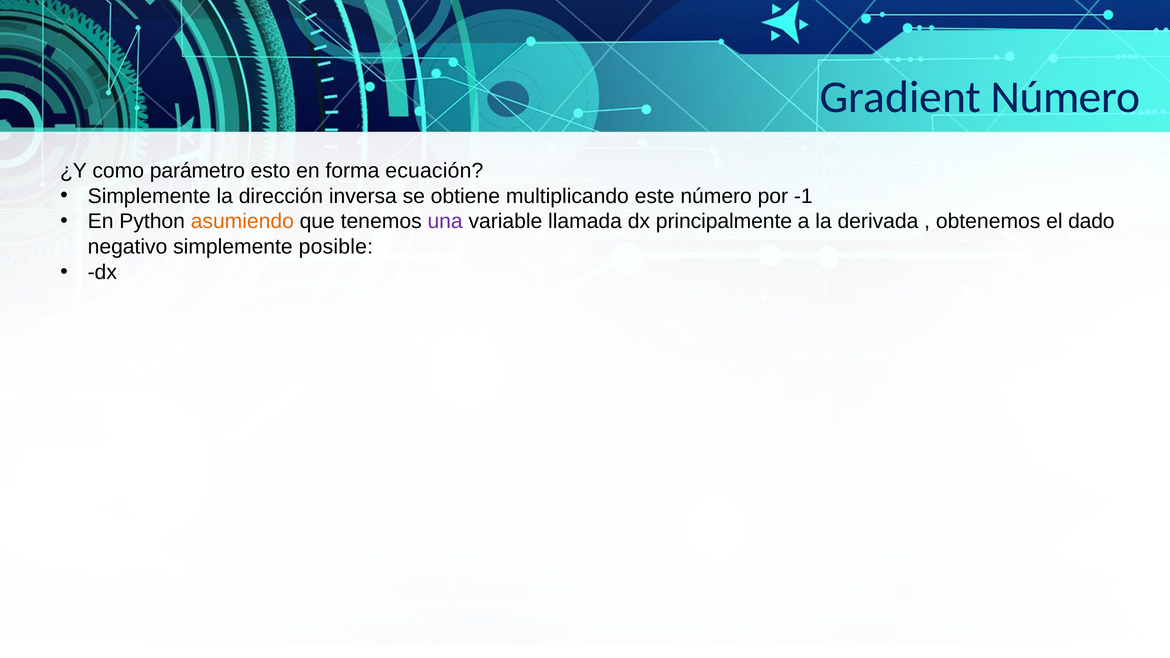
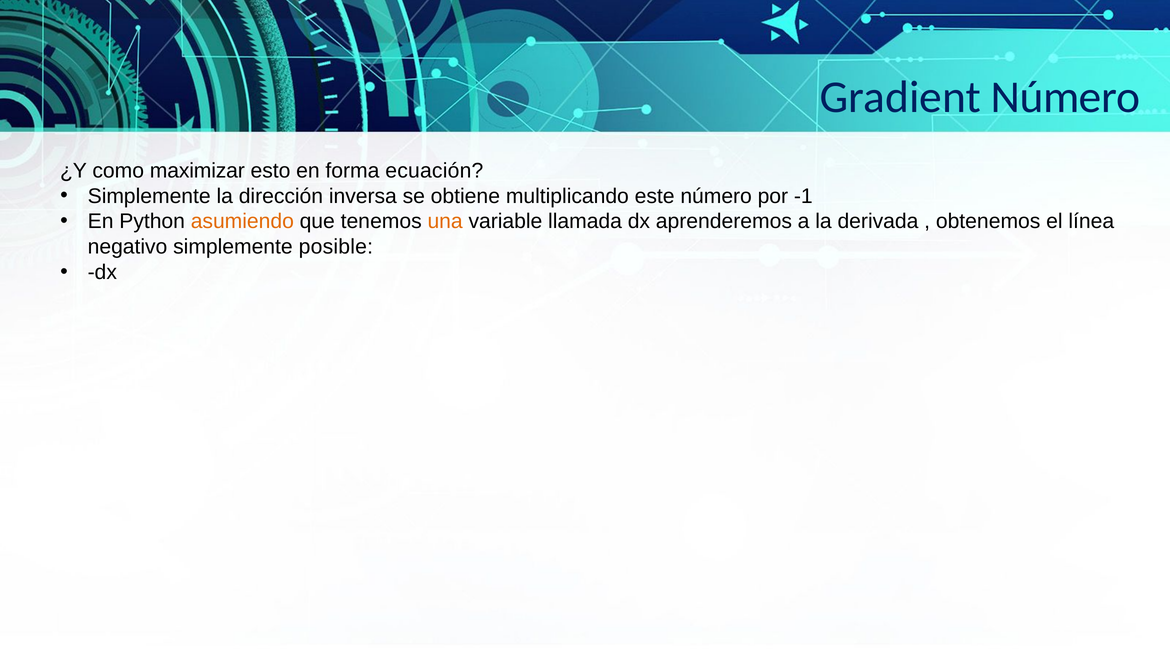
parámetro: parámetro -> maximizar (197, 171)
una colour: purple -> orange (445, 222)
principalmente: principalmente -> aprenderemos (724, 222)
dado: dado -> línea (1091, 222)
